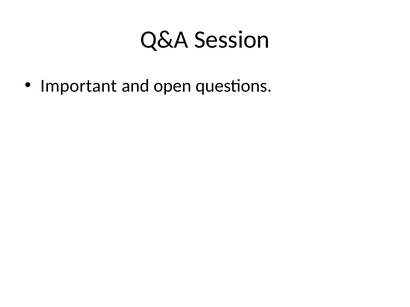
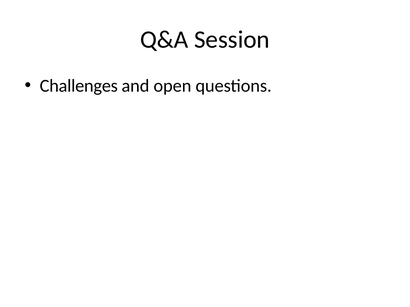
Important: Important -> Challenges (79, 86)
